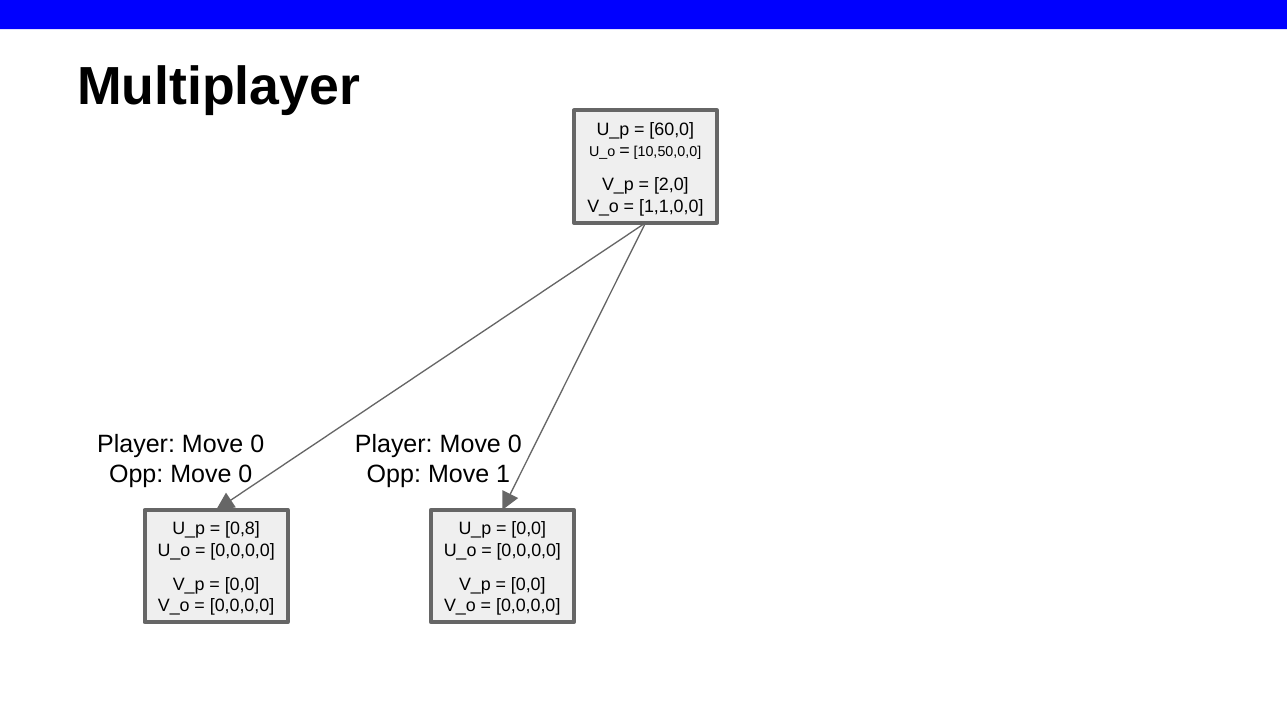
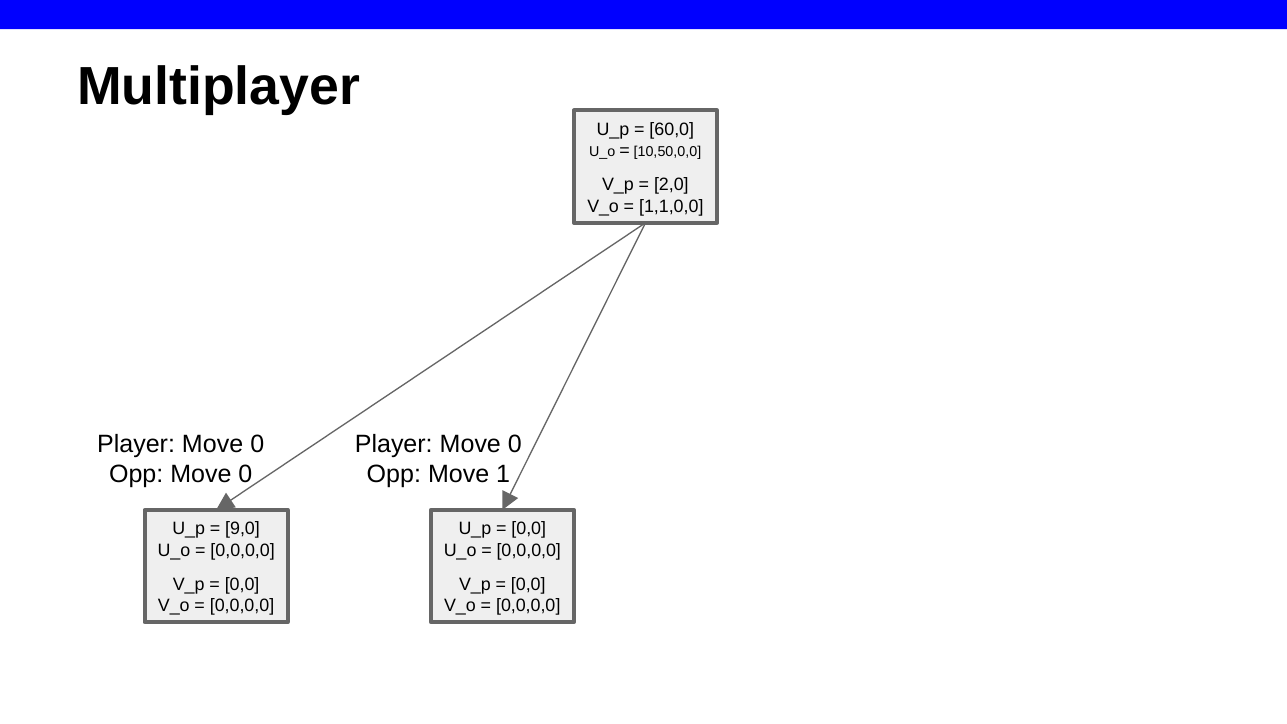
0,8: 0,8 -> 9,0 (243, 529)
